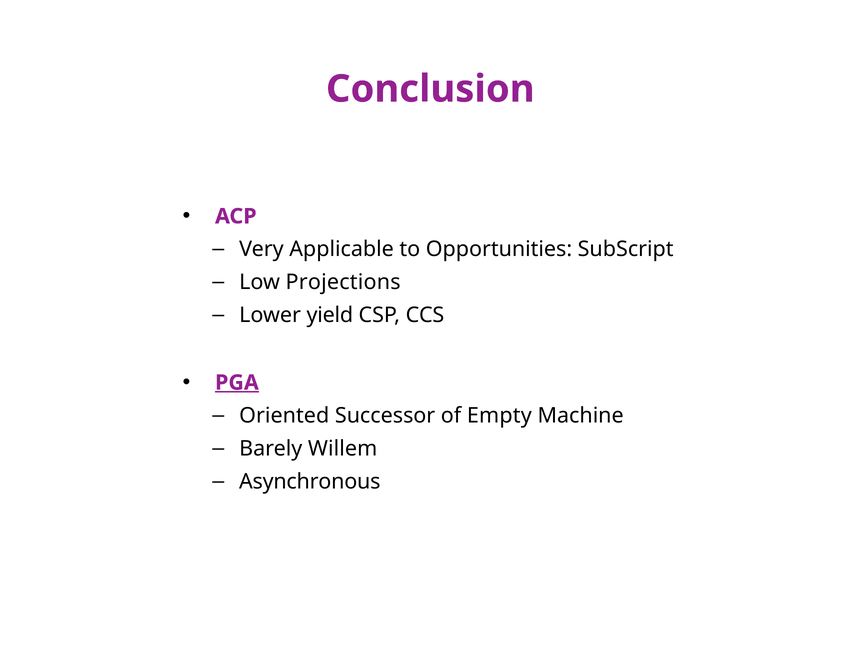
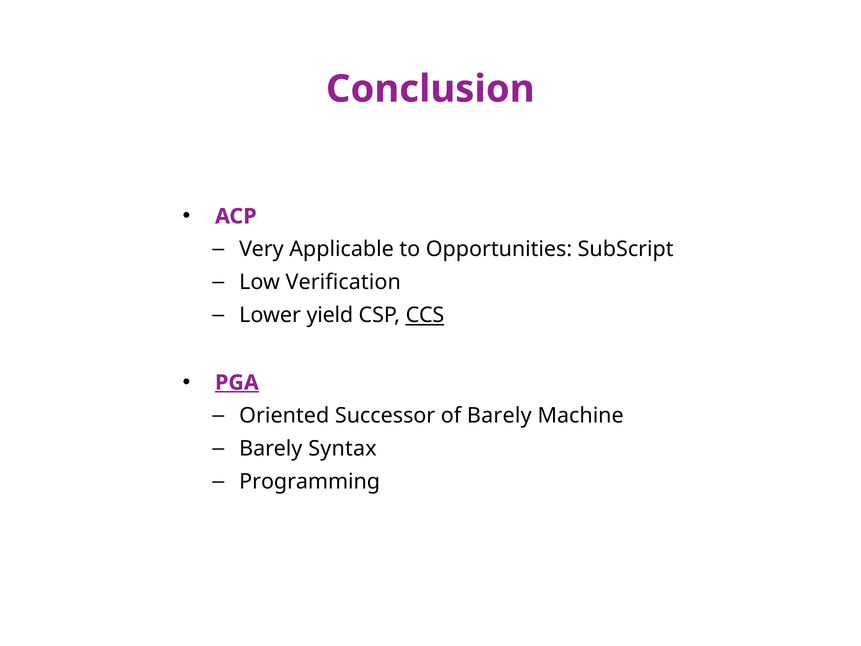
Projections: Projections -> Verification (343, 282)
CCS underline: none -> present (425, 315)
of Empty: Empty -> Barely (499, 415)
Willem: Willem -> Syntax (343, 449)
Asynchronous: Asynchronous -> Programming (310, 482)
